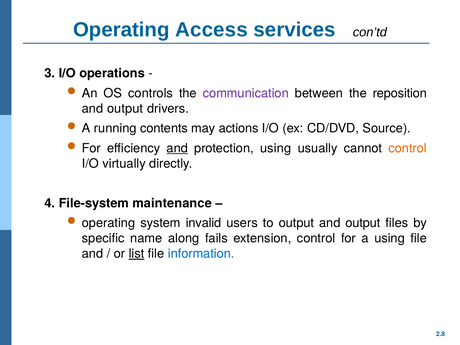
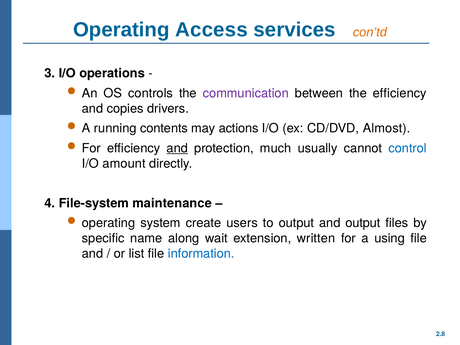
con’td colour: black -> orange (370, 32)
the reposition: reposition -> efficiency (400, 93)
output: output -> copies (125, 109)
Source: Source -> Almost (387, 128)
protection using: using -> much (276, 148)
control colour: orange -> blue (408, 148)
virtually: virtually -> amount (124, 164)
invalid: invalid -> create (204, 223)
fails: fails -> wait (216, 238)
extension control: control -> written (316, 238)
list underline: present -> none (137, 254)
